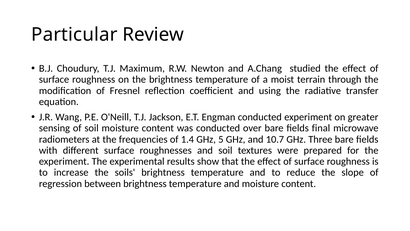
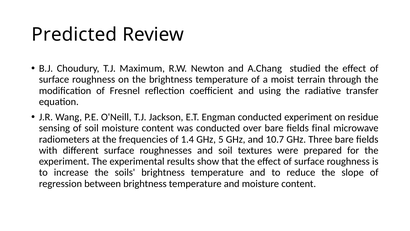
Particular: Particular -> Predicted (74, 34)
greater: greater -> residue (363, 117)
